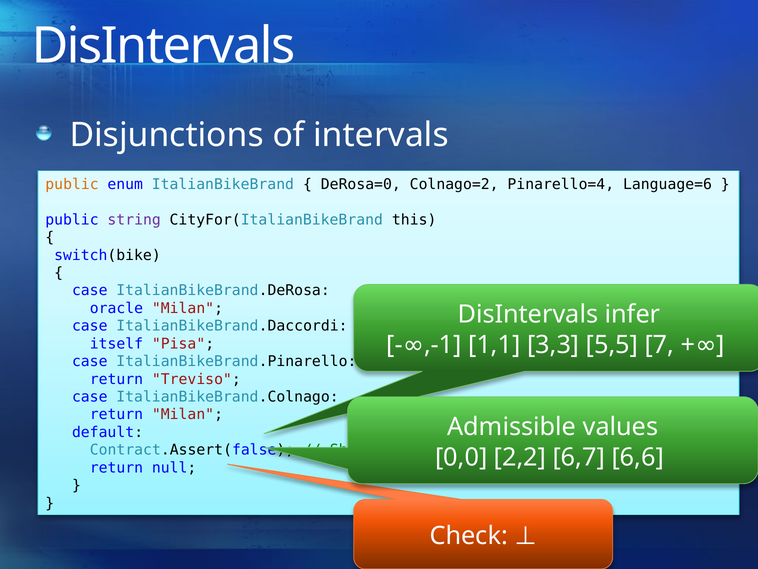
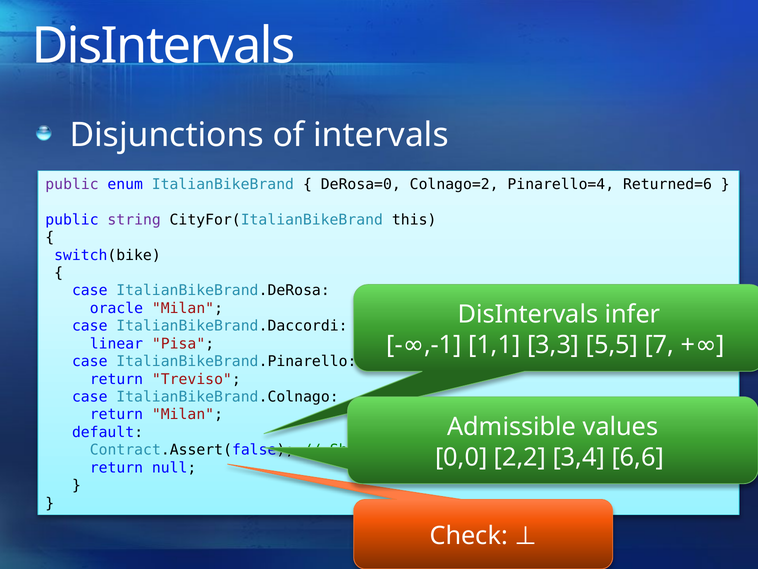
public colour: orange -> purple (72, 184)
Language=6: Language=6 -> Returned=6 (668, 184)
itself: itself -> linear (116, 343)
6,7: 6,7 -> 3,4 (579, 457)
